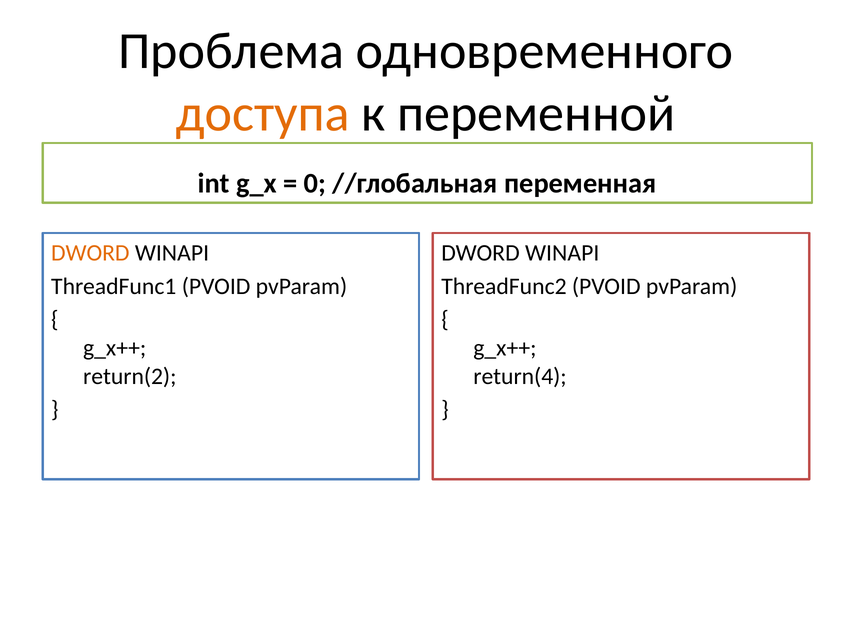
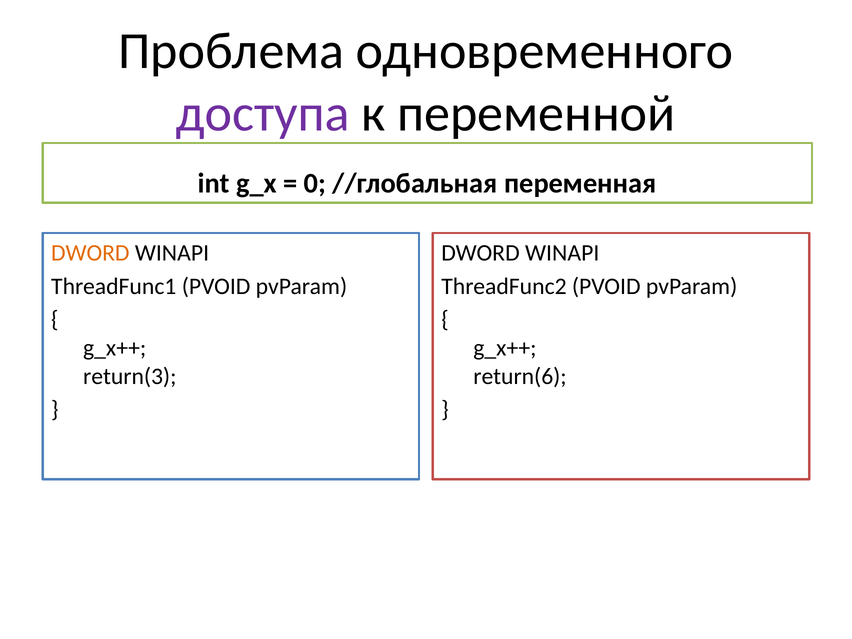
доступа colour: orange -> purple (263, 114)
return(2: return(2 -> return(3 (130, 376)
return(4: return(4 -> return(6 (520, 376)
